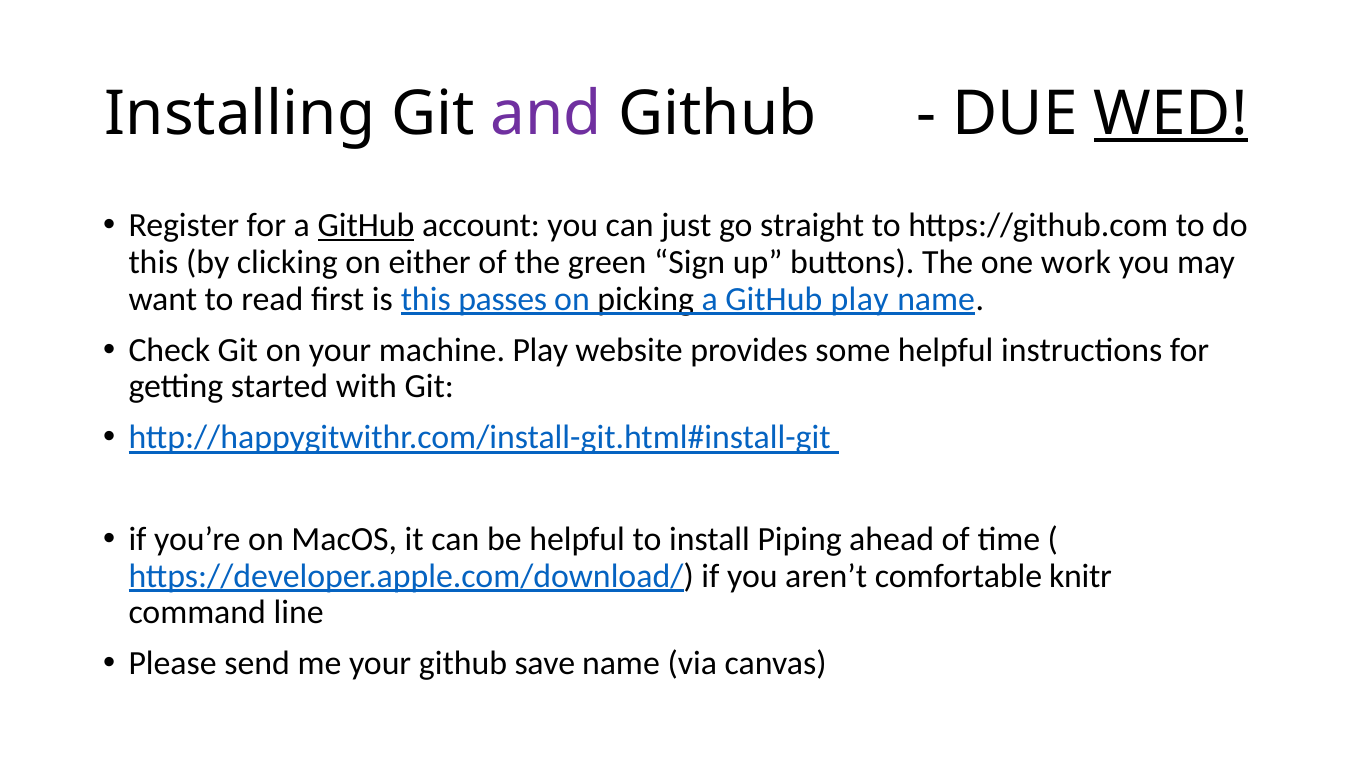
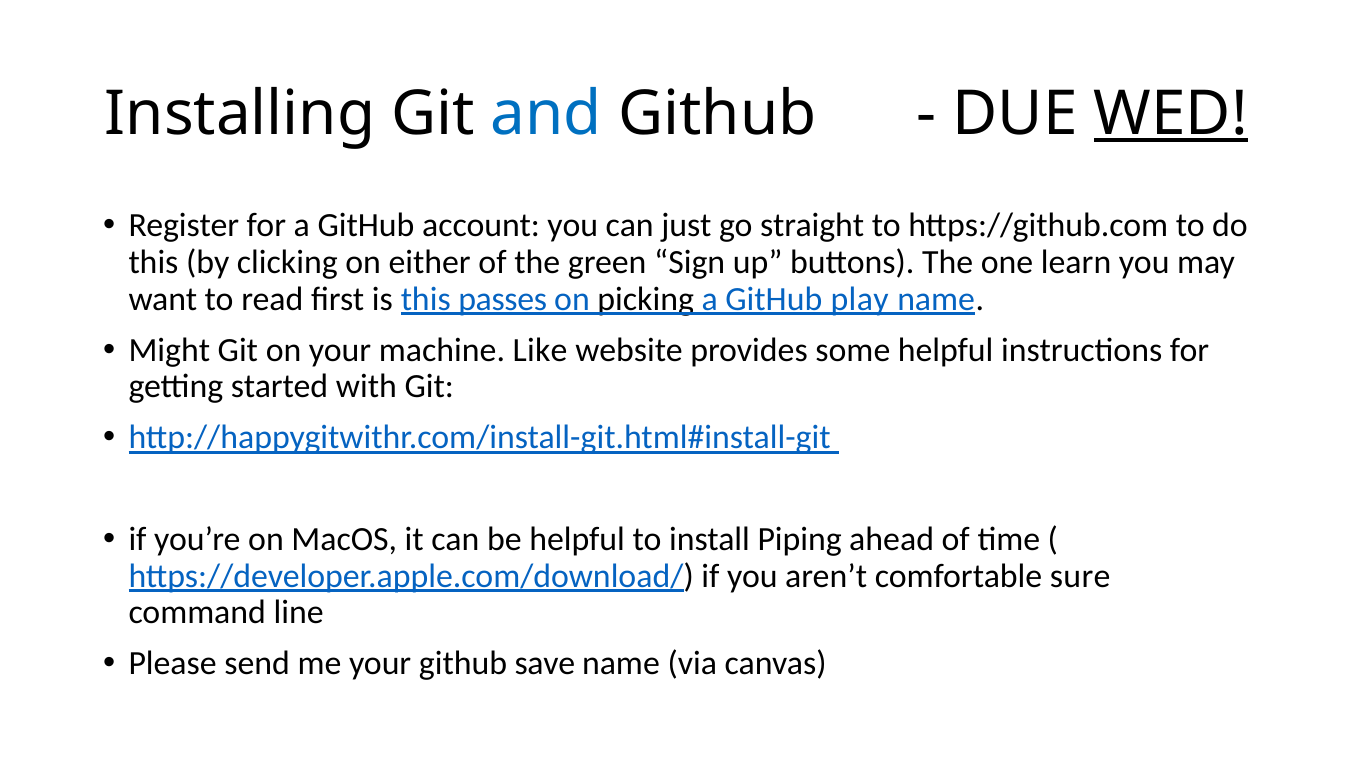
and colour: purple -> blue (546, 114)
GitHub underline: present -> none (366, 226)
work: work -> learn (1076, 262)
Check: Check -> Might (169, 350)
machine Play: Play -> Like (540, 350)
knitr: knitr -> sure (1080, 576)
